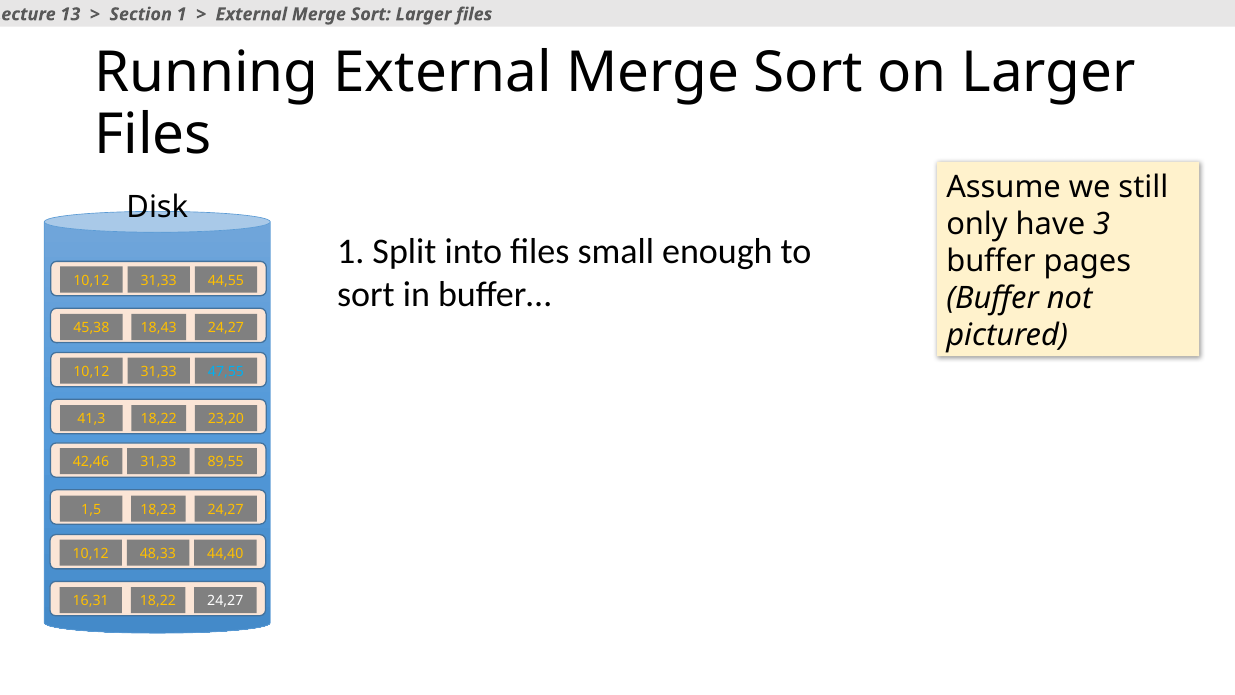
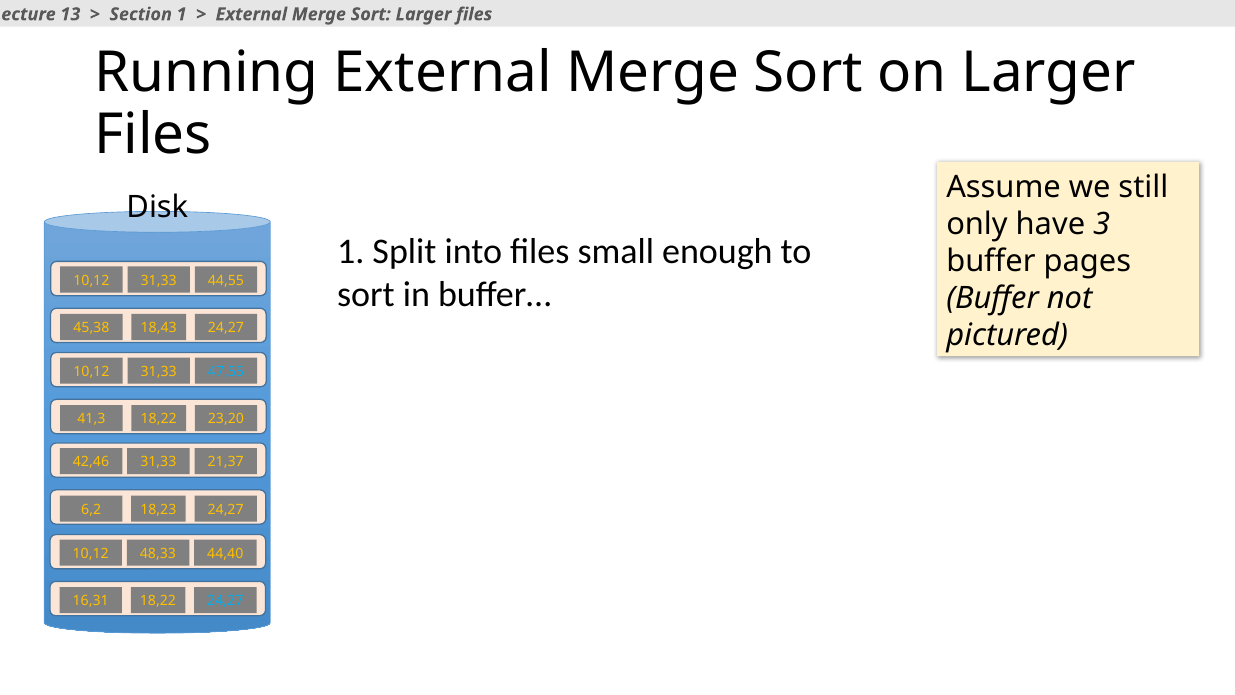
89,55: 89,55 -> 21,37 (226, 462)
1,5: 1,5 -> 6,2 (91, 509)
24,27 colour: white -> light blue (225, 601)
